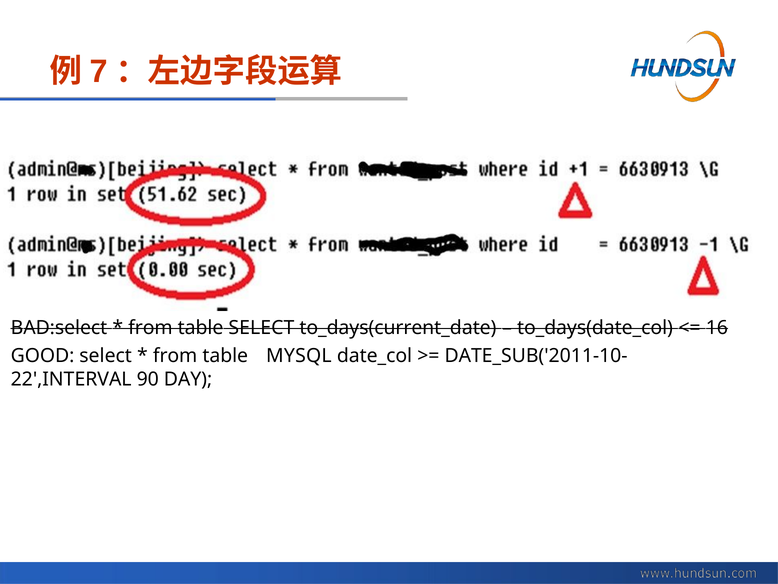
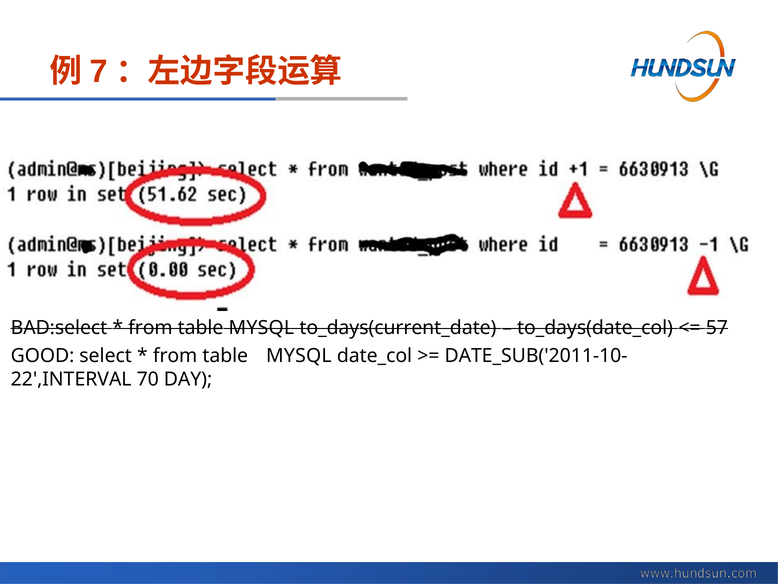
SELECT: SELECT -> MYSQL (261, 327)
16: 16 -> 57 (717, 327)
90: 90 -> 70 (148, 379)
